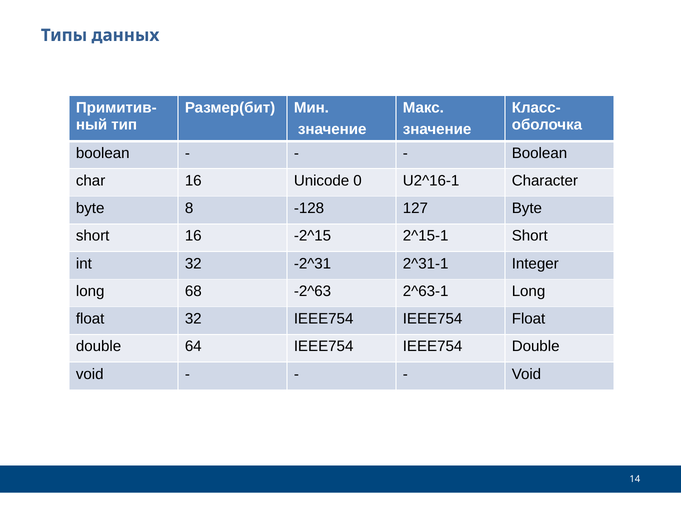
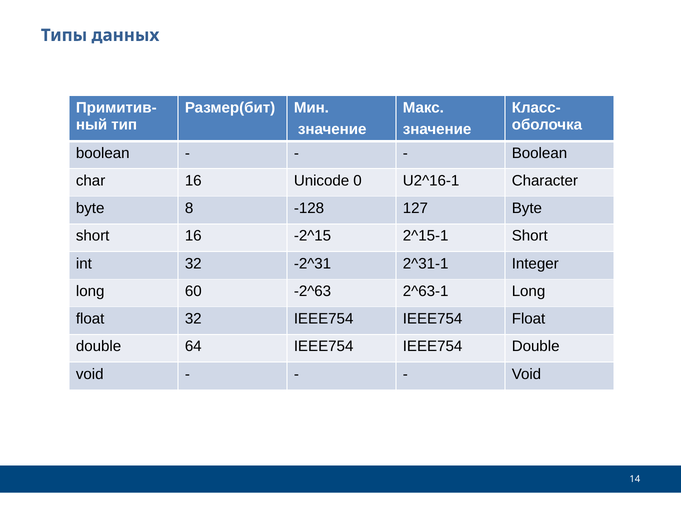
68: 68 -> 60 (193, 291)
